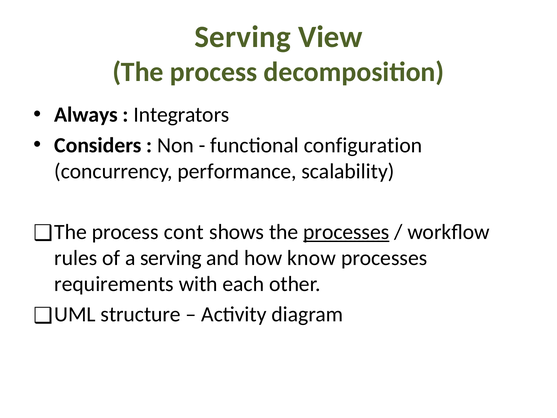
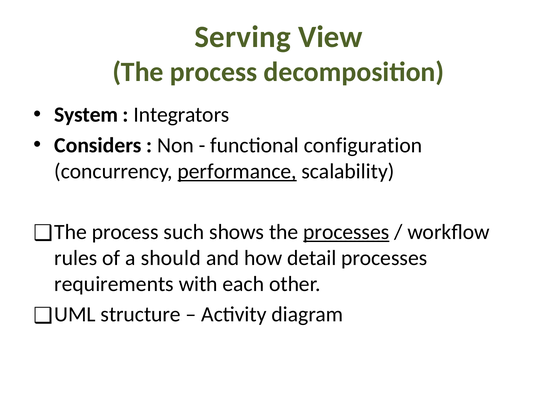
Always: Always -> System (86, 115)
performance underline: none -> present (237, 171)
cont: cont -> such (184, 232)
a serving: serving -> should (171, 258)
know: know -> detail (312, 258)
